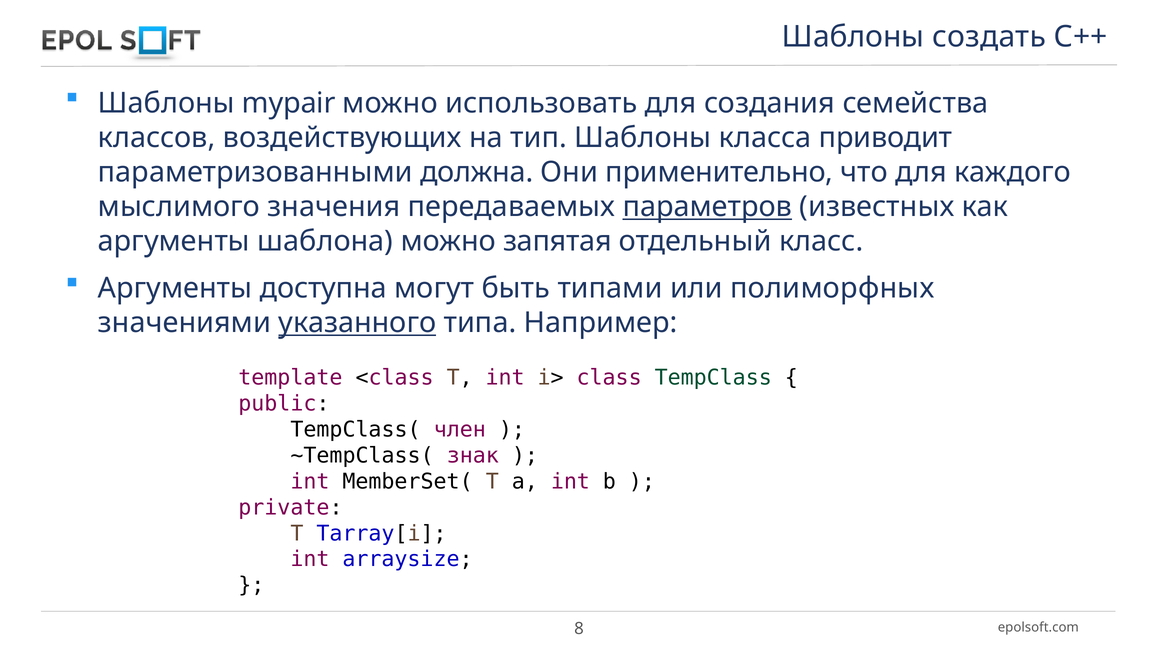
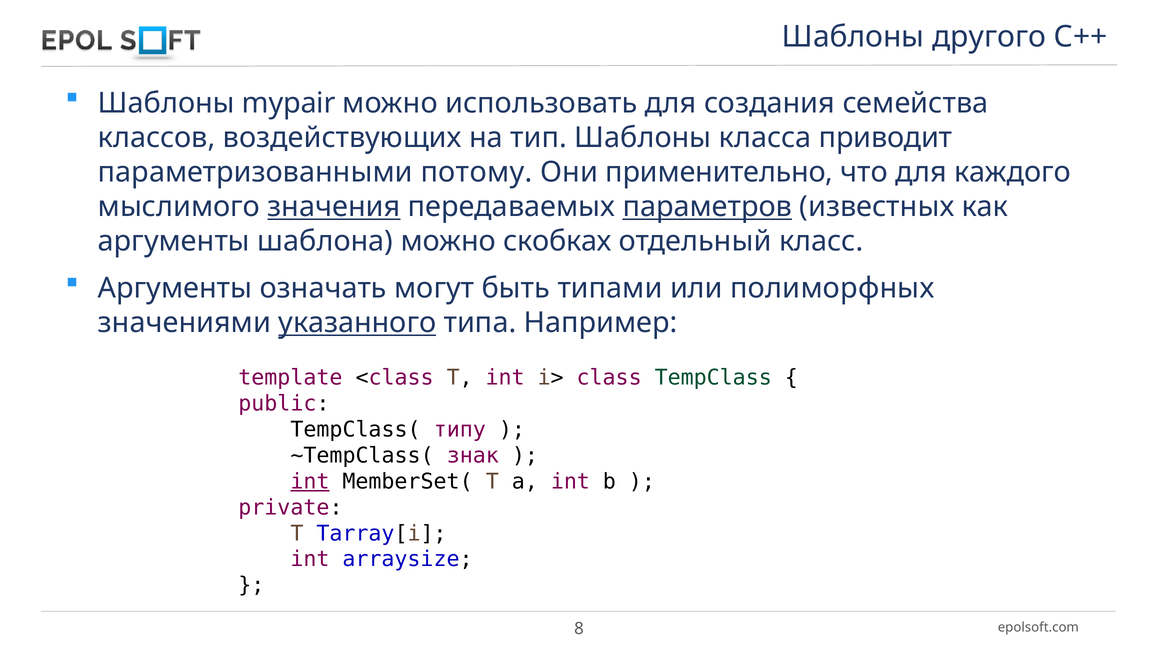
создать: создать -> другого (989, 37)
должна: должна -> потому (476, 172)
значения underline: none -> present (334, 207)
запятая: запятая -> скобках (558, 242)
доступна: доступна -> означать (323, 288)
член: член -> типу (460, 430)
int underline: none -> present (310, 482)
